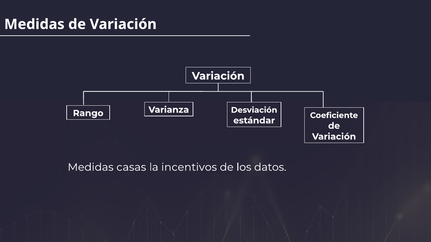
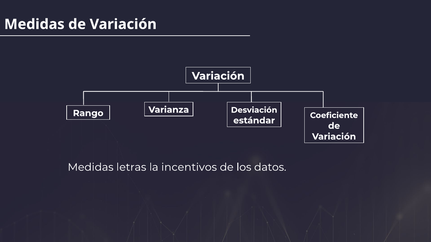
casas: casas -> letras (131, 167)
